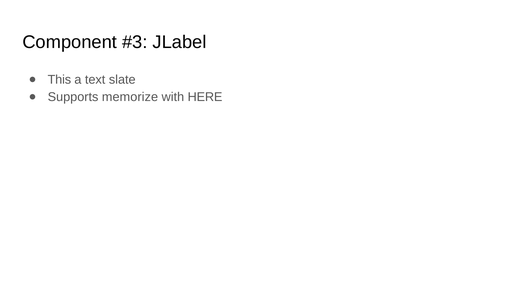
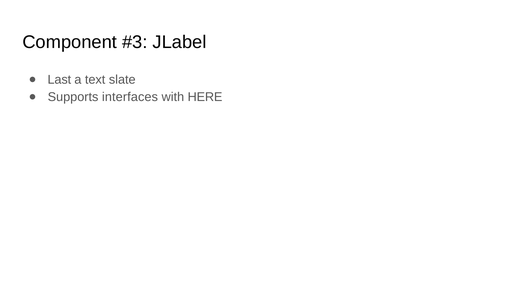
This: This -> Last (59, 80)
memorize: memorize -> interfaces (130, 97)
